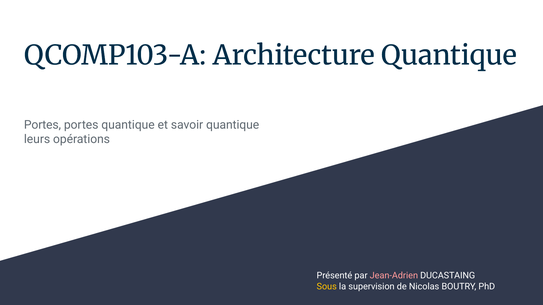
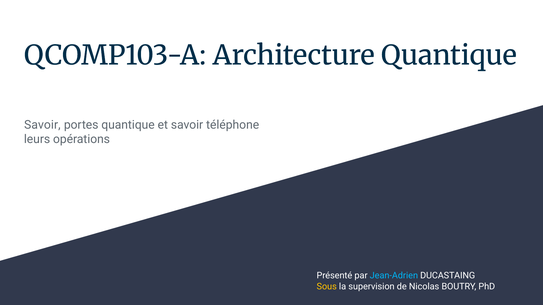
Portes: Portes -> Savoir (42, 125)
savoir quantique: quantique -> téléphone (233, 125)
Jean-Adrien colour: pink -> light blue (394, 276)
